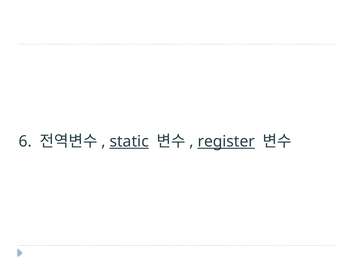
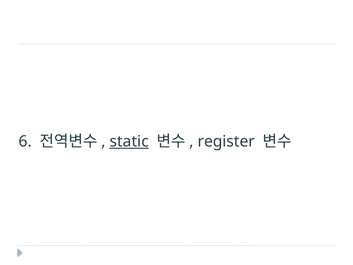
register underline: present -> none (226, 141)
